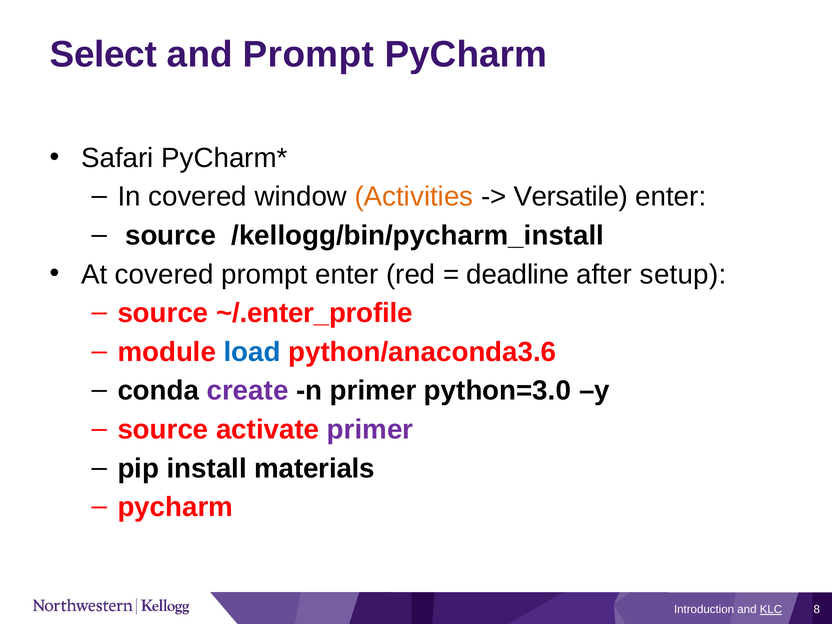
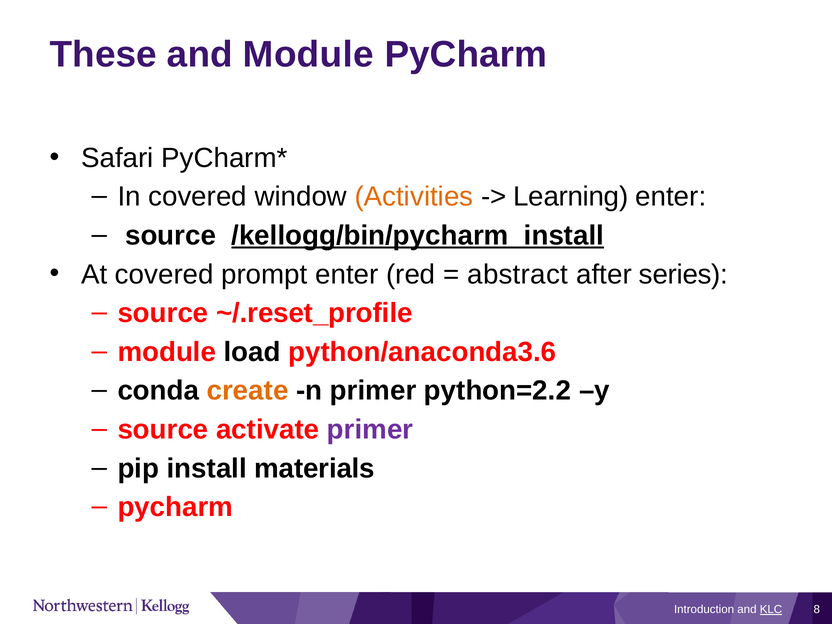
Select: Select -> These (103, 55)
and Prompt: Prompt -> Module (308, 55)
Versatile: Versatile -> Learning (571, 197)
/kellogg/bin/pycharm_install underline: none -> present (418, 236)
deadline: deadline -> abstract (518, 274)
setup: setup -> series (683, 274)
~/.enter_profile: ~/.enter_profile -> ~/.reset_profile (314, 313)
load colour: blue -> black (252, 352)
create colour: purple -> orange (248, 391)
python=3.0: python=3.0 -> python=2.2 (497, 391)
